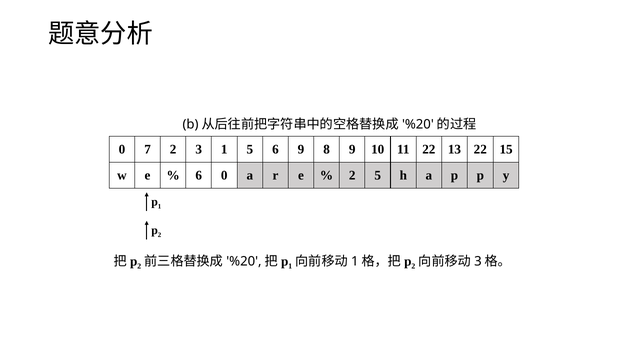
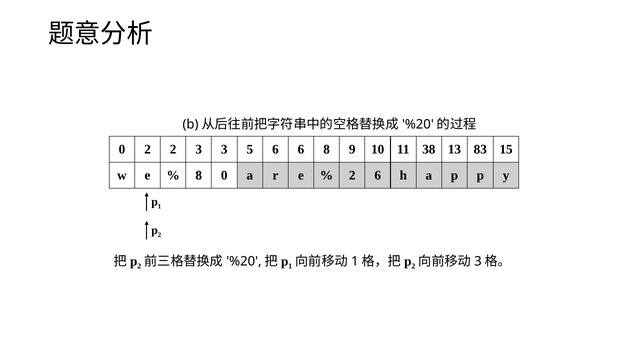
0 7: 7 -> 2 (148, 150)
3 1: 1 -> 3 (224, 150)
6 9: 9 -> 6 (301, 150)
11 22: 22 -> 38 (429, 150)
13 22: 22 -> 83 (480, 150)
6: 6 -> 8 (199, 176)
2 5: 5 -> 6 (378, 176)
